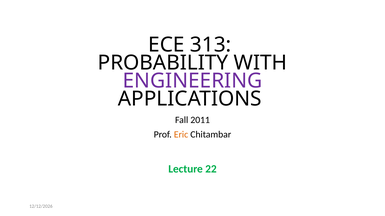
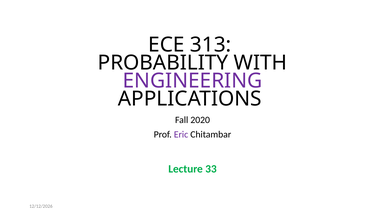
2011: 2011 -> 2020 (200, 120)
Eric colour: orange -> purple (181, 135)
22: 22 -> 33 (211, 169)
